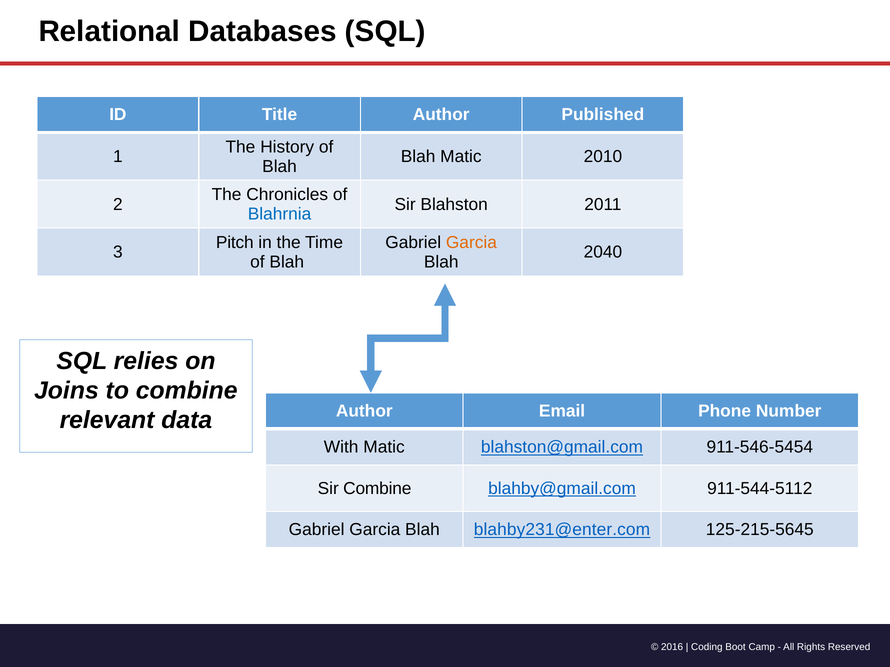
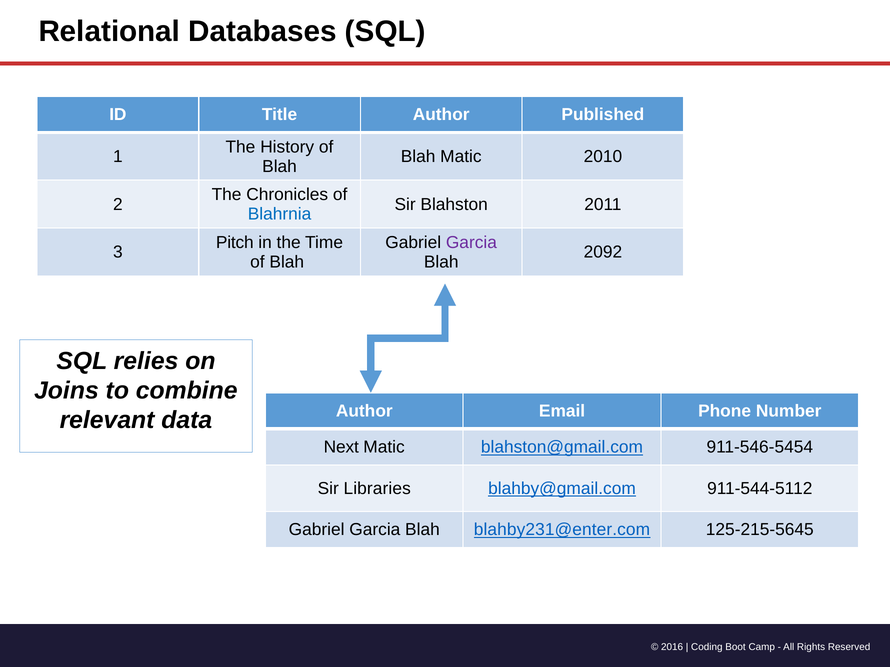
Garcia colour: orange -> purple (471, 243)
2040: 2040 -> 2092 (603, 252)
With: With -> Next (341, 447)
Sir Combine: Combine -> Libraries (377, 489)
